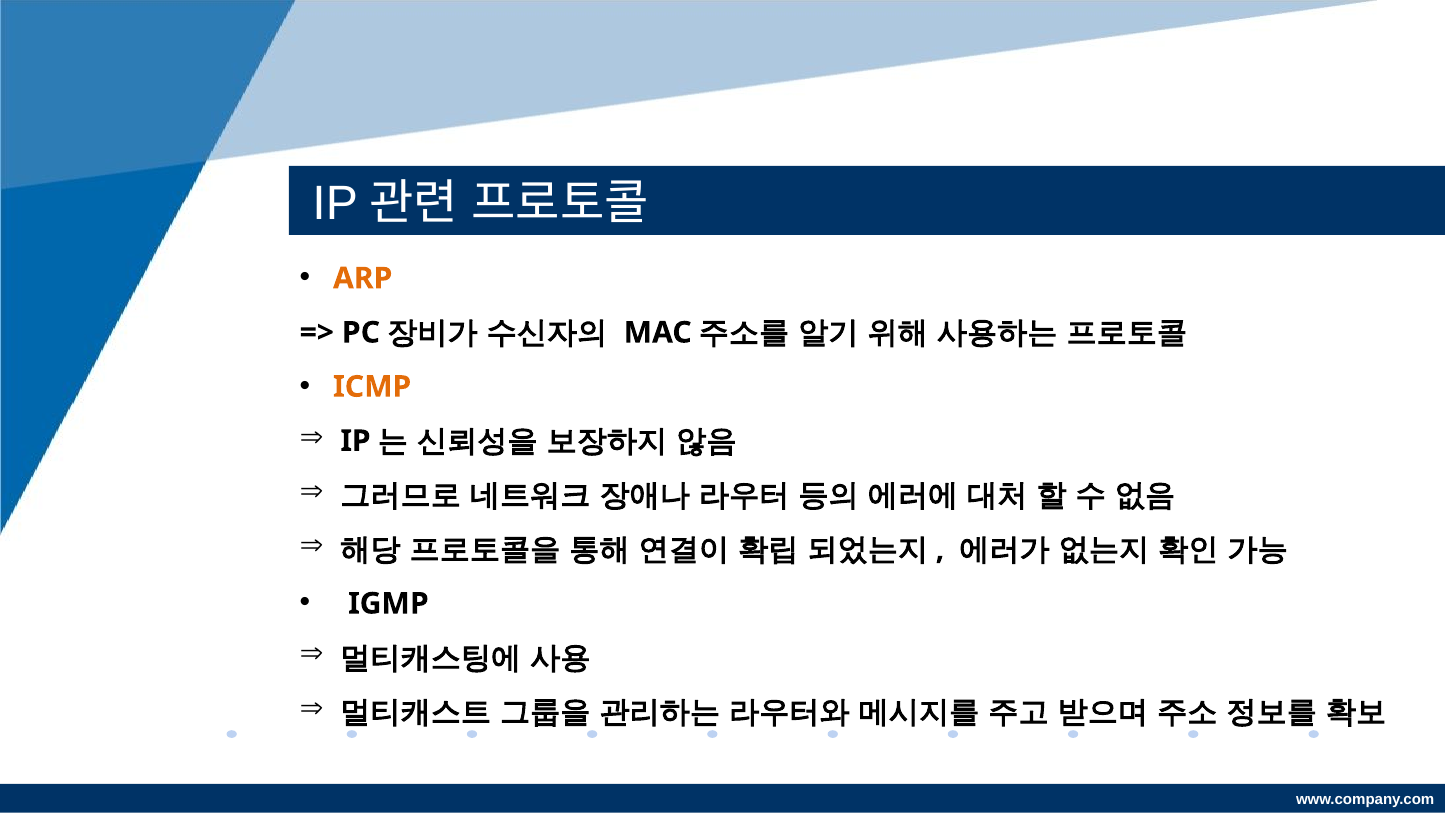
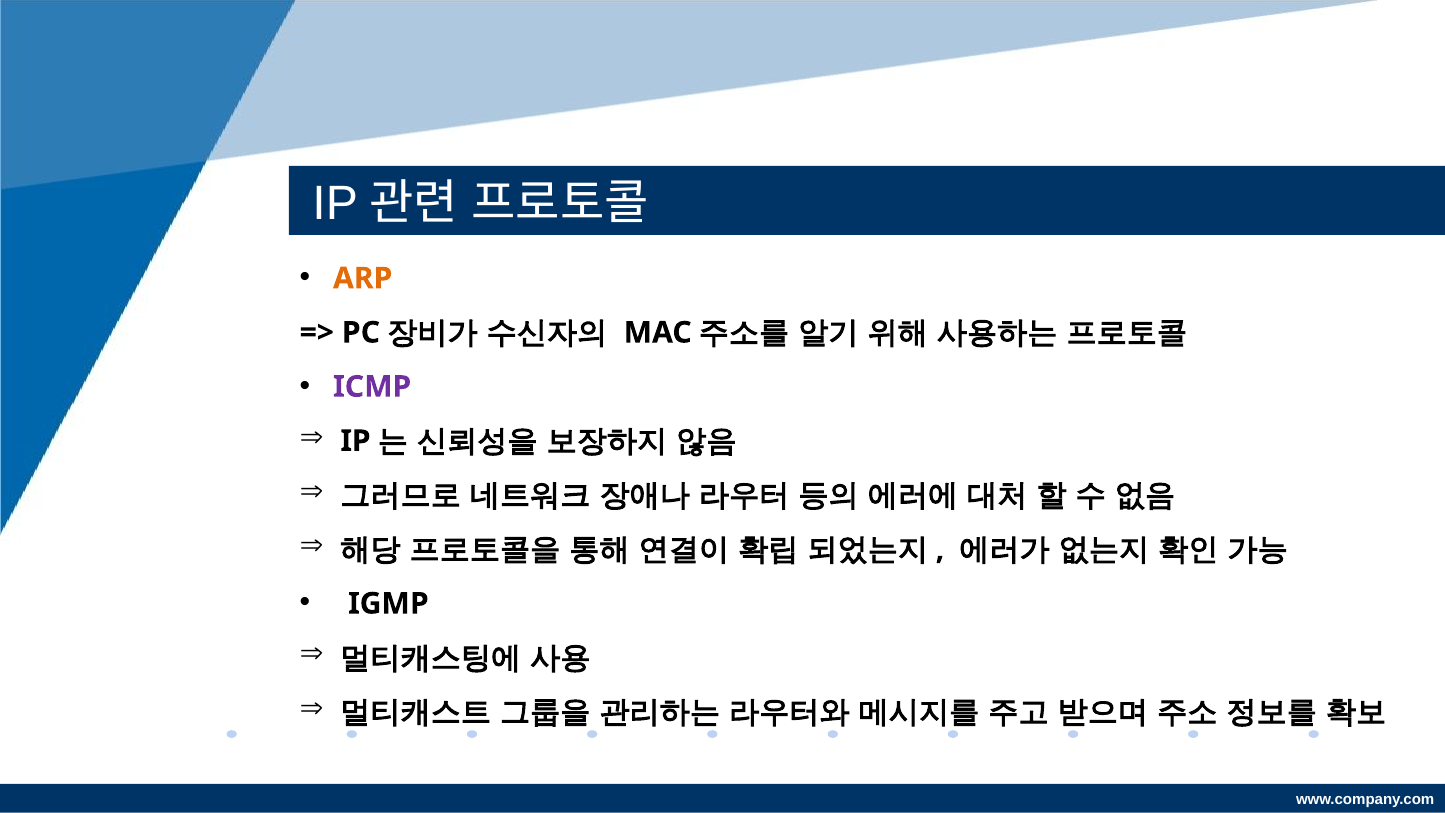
ICMP colour: orange -> purple (372, 387)
